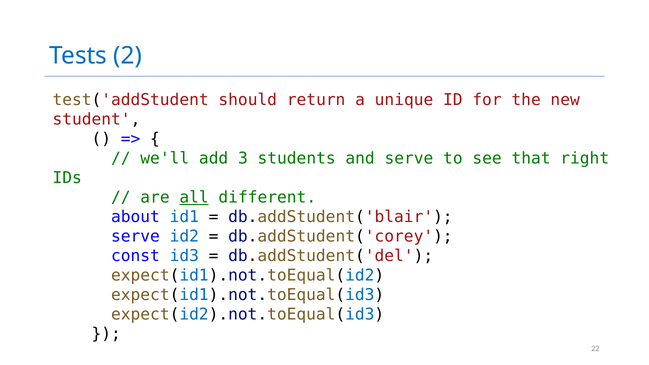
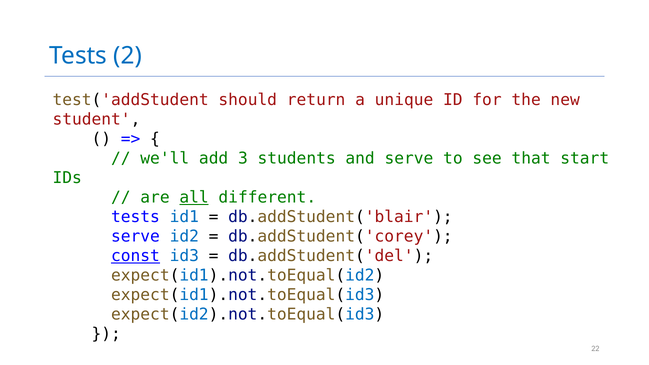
right: right -> start (585, 159)
about: about -> tests (135, 217)
const underline: none -> present (135, 256)
